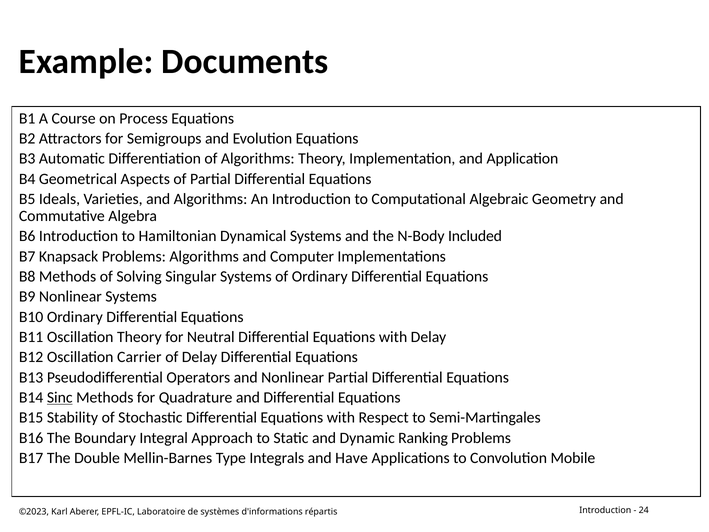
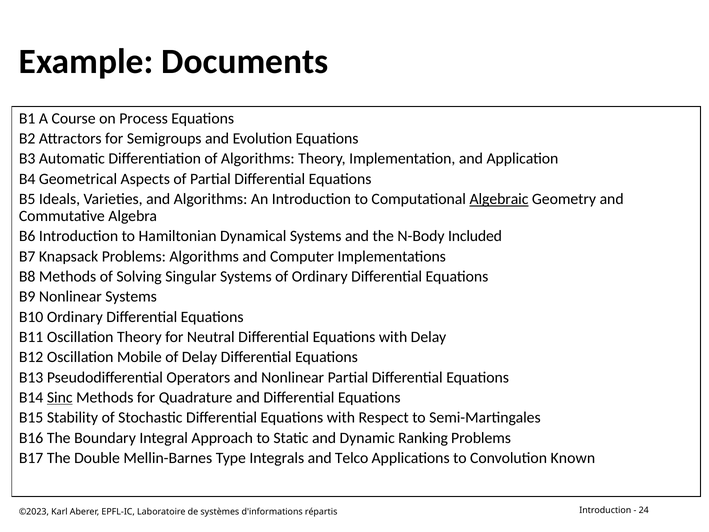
Algebraic underline: none -> present (499, 199)
Carrier: Carrier -> Mobile (139, 357)
Have: Have -> Telco (352, 458)
Mobile: Mobile -> Known (573, 458)
